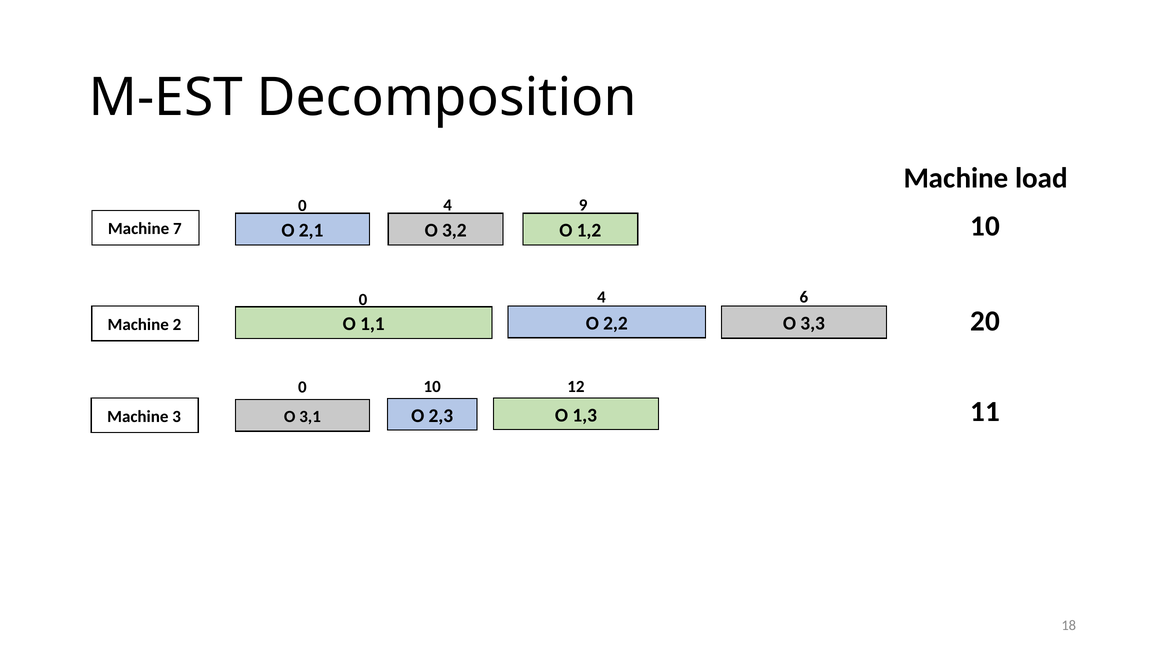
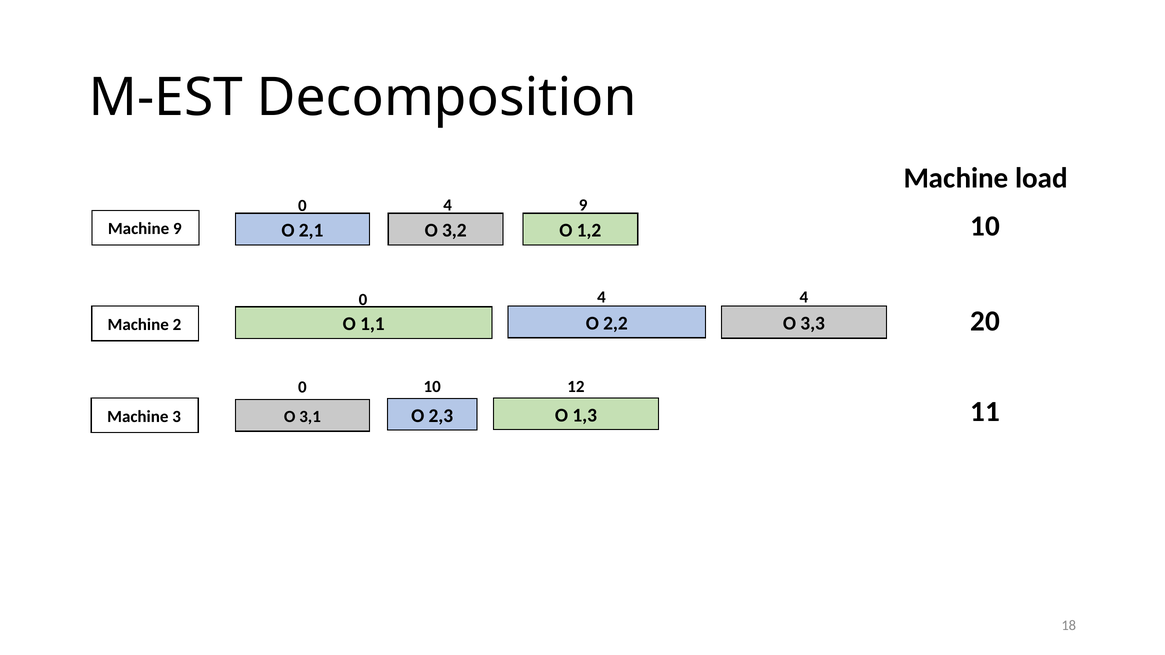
Machine 7: 7 -> 9 (177, 229)
4 6: 6 -> 4 (804, 297)
